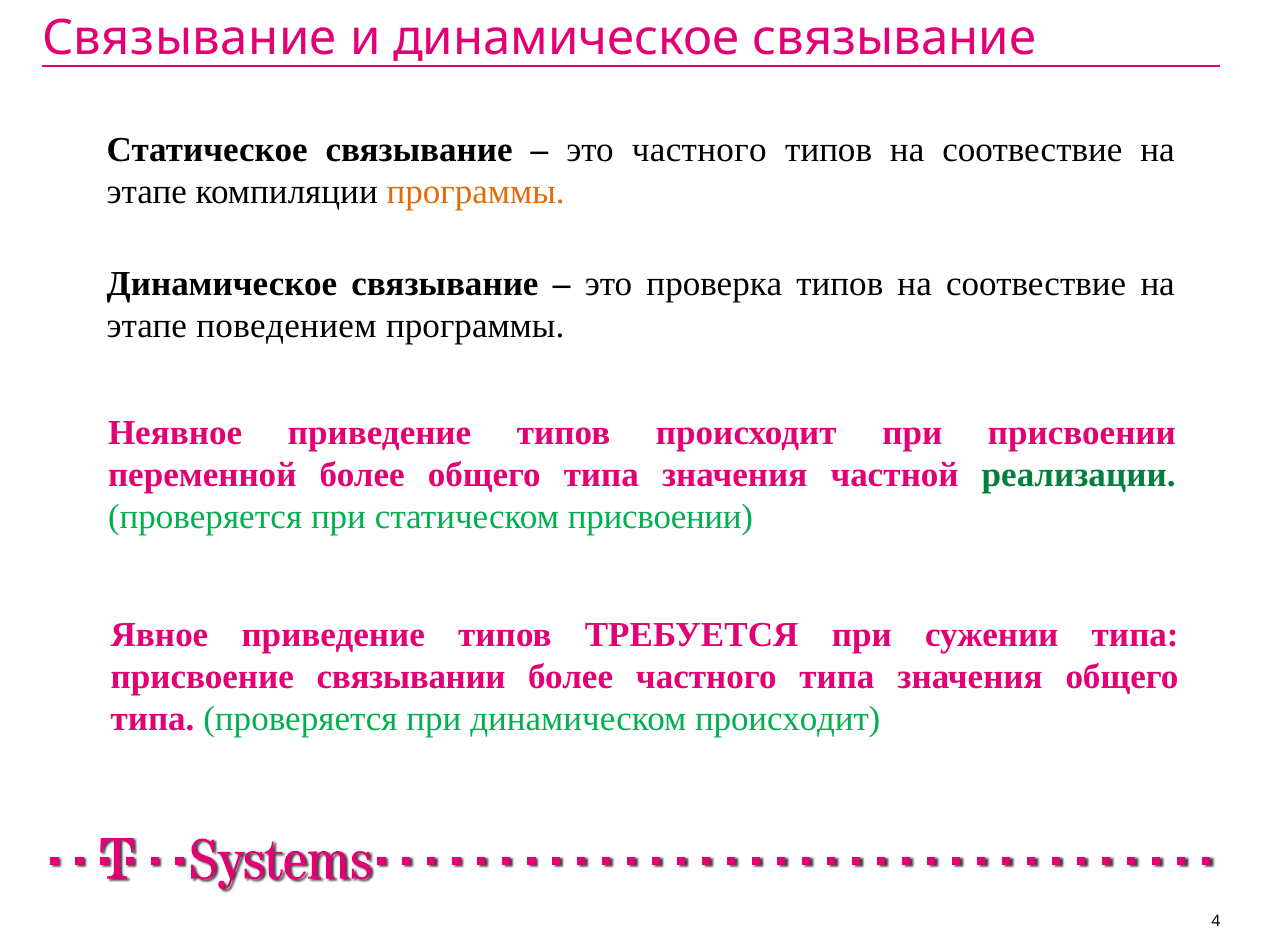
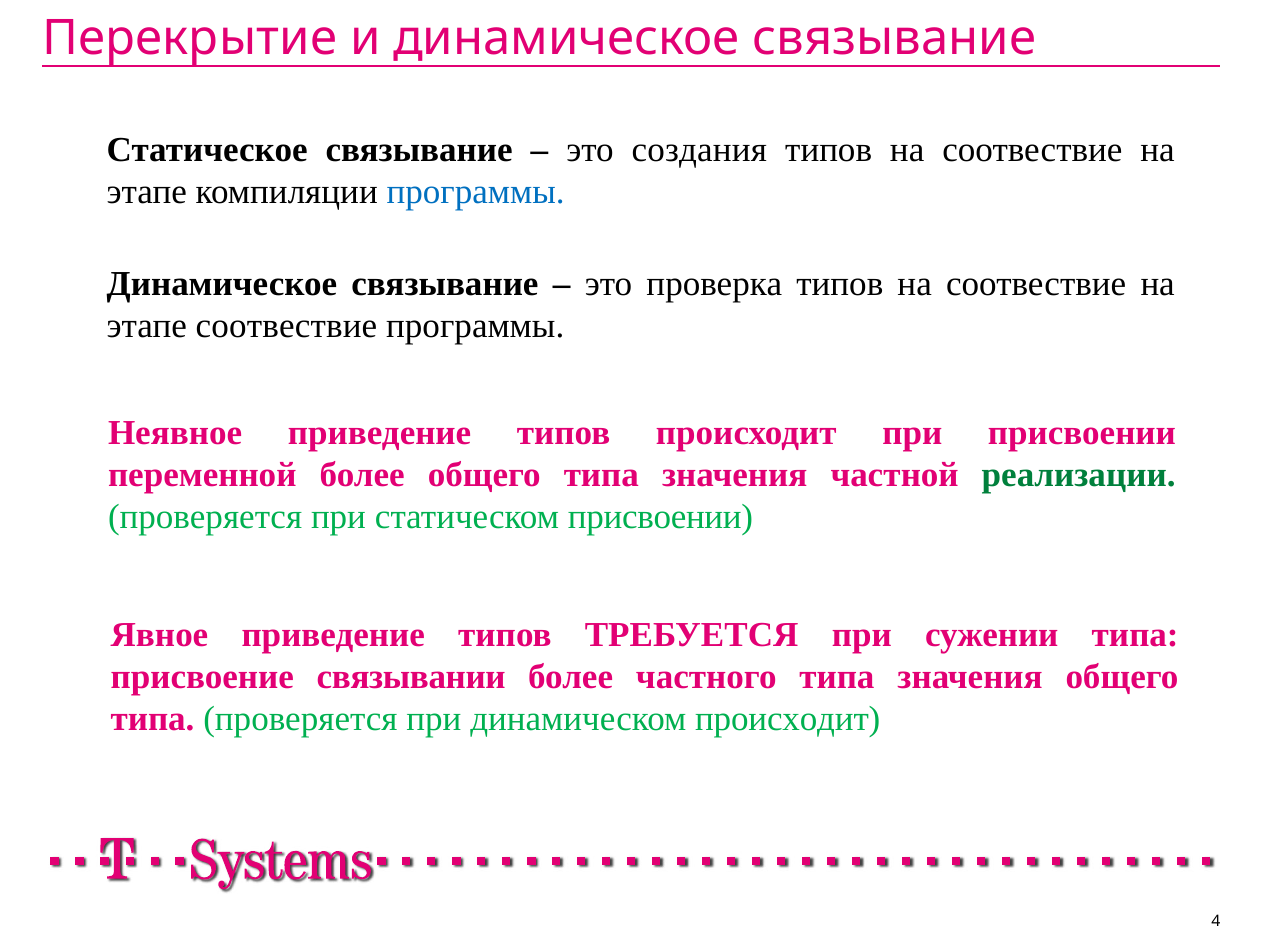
Связывание: Связывание -> Перекрытие (190, 39)
это частного: частного -> создания (699, 150)
программы colour: orange -> blue (476, 192)
этапе поведением: поведением -> соотвествие (286, 326)
